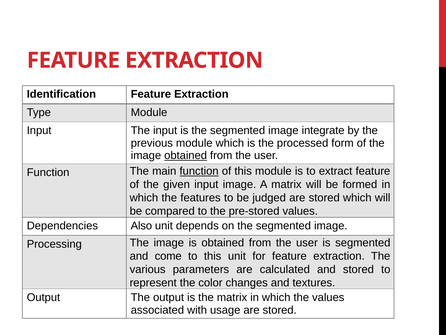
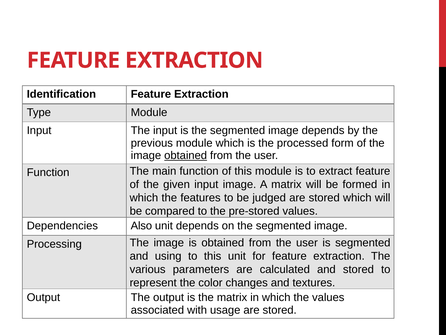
image integrate: integrate -> depends (323, 130)
function underline: present -> none (199, 171)
come: come -> using (168, 256)
